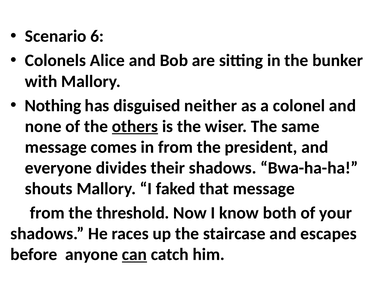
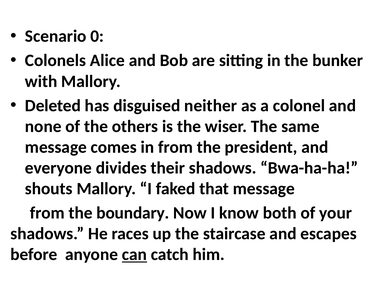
6: 6 -> 0 (97, 36)
Nothing: Nothing -> Deleted (53, 105)
others underline: present -> none (135, 126)
threshold: threshold -> boundary (133, 213)
